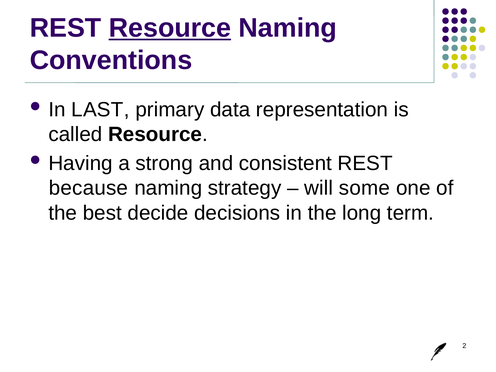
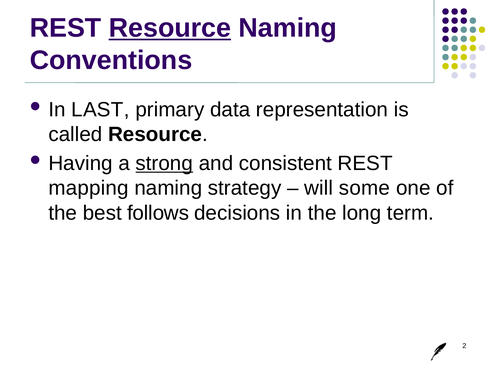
strong underline: none -> present (164, 163)
because: because -> mapping (88, 188)
decide: decide -> follows (158, 213)
